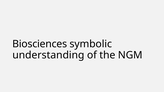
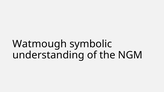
Biosciences: Biosciences -> Watmough (40, 44)
